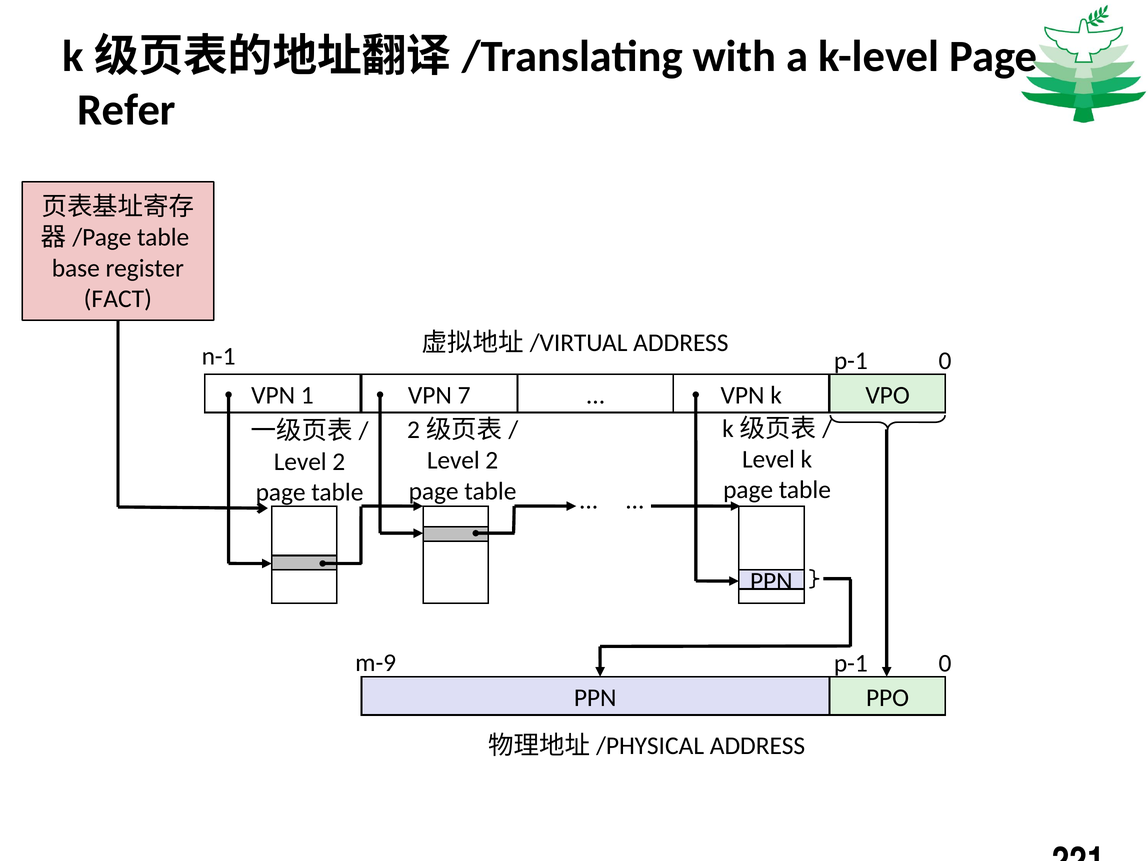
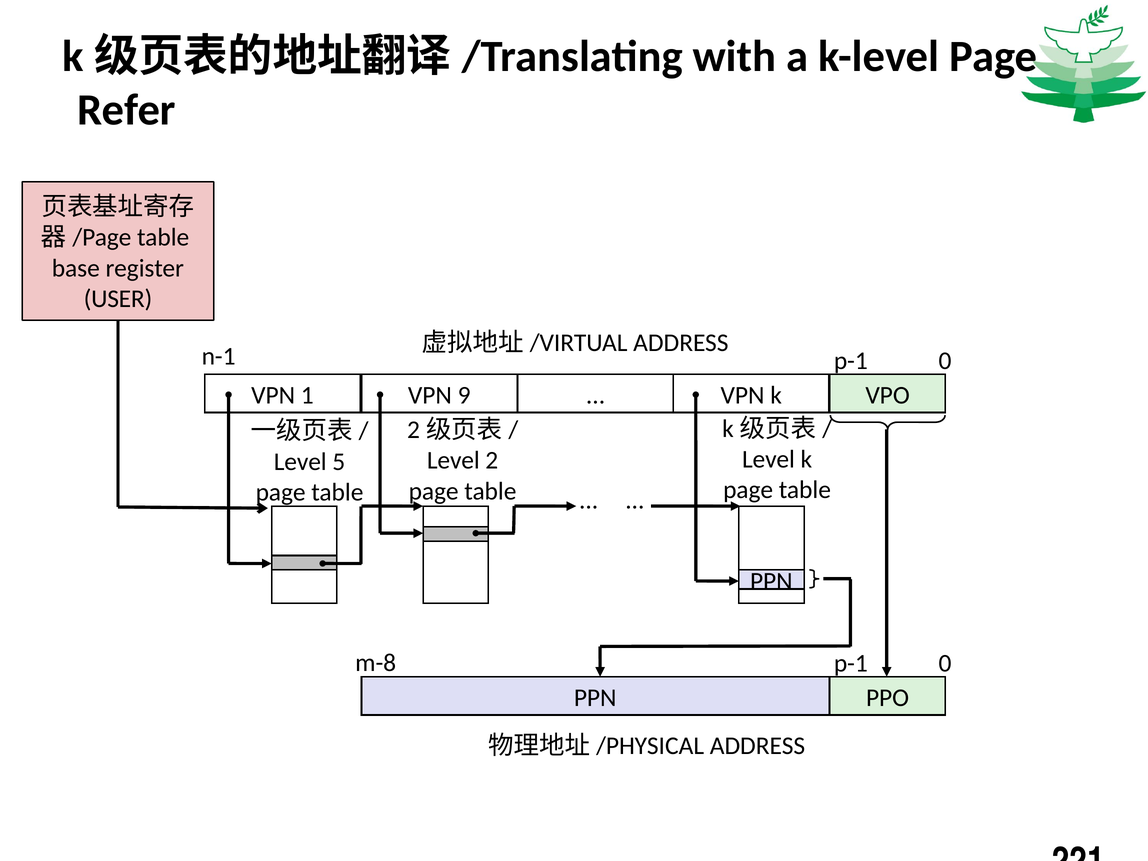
FACT: FACT -> USER (118, 299)
7: 7 -> 9 (464, 395)
2: 2 -> 5 (339, 462)
m-9: m-9 -> m-8 (376, 663)
